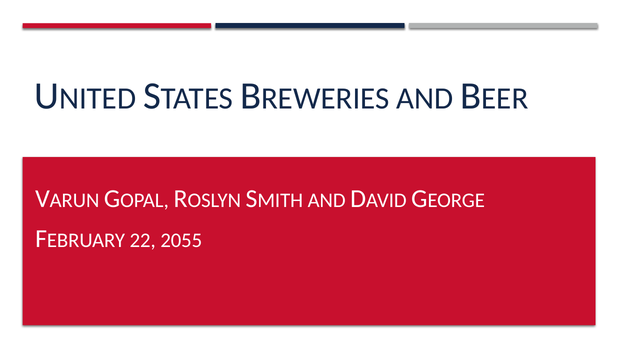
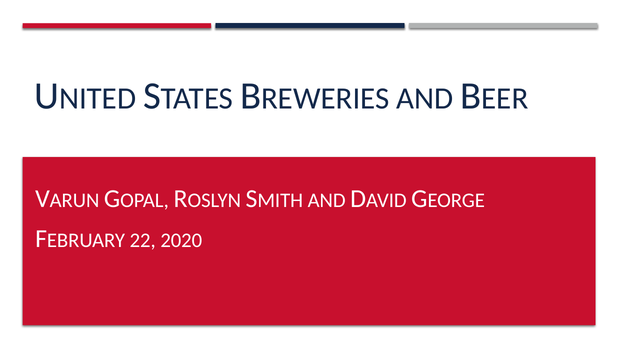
2055: 2055 -> 2020 (181, 240)
